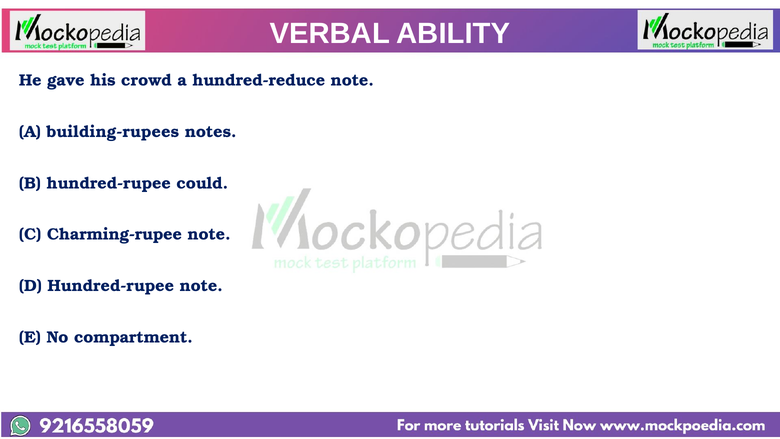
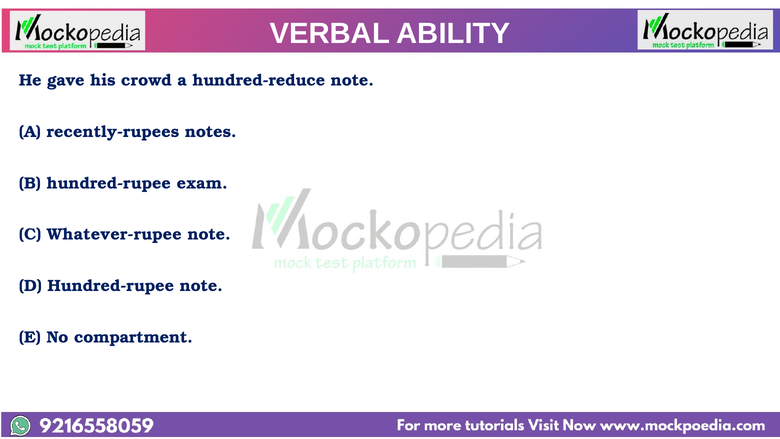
building-rupees: building-rupees -> recently-rupees (113, 132)
could: could -> exam (202, 183)
Charming-rupee: Charming-rupee -> Whatever-rupee (114, 234)
